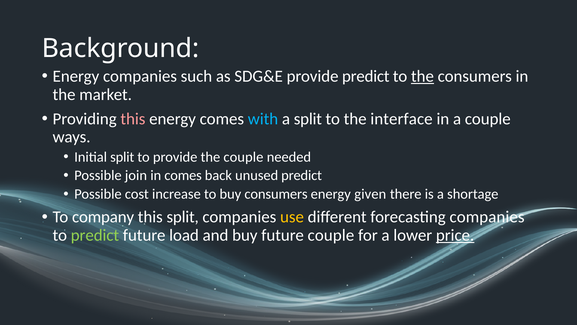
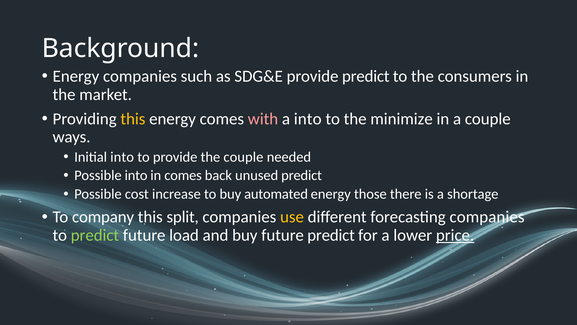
the underline: present -> none (422, 76)
this colour: pink -> yellow (133, 119)
with colour: light blue -> pink (263, 119)
a split: split -> into (308, 119)
interface: interface -> minimize (402, 119)
Initial split: split -> into (122, 157)
Possible join: join -> into (136, 175)
buy consumers: consumers -> automated (276, 194)
given: given -> those (370, 194)
future couple: couple -> predict (331, 235)
